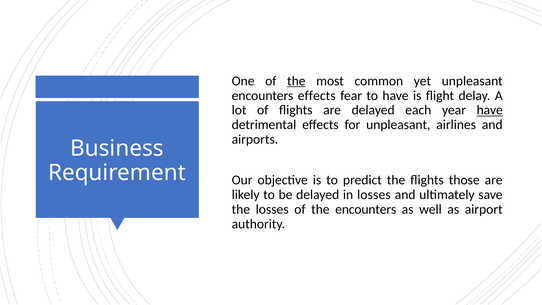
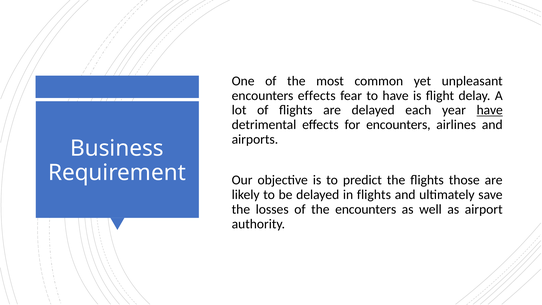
the underline: present -> none (296, 81)
for unpleasant: unpleasant -> encounters (398, 125)
in losses: losses -> flights (374, 195)
